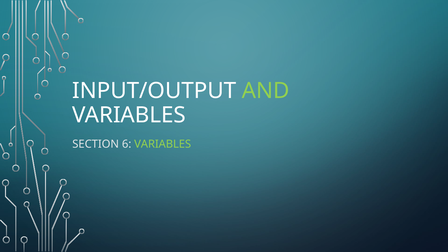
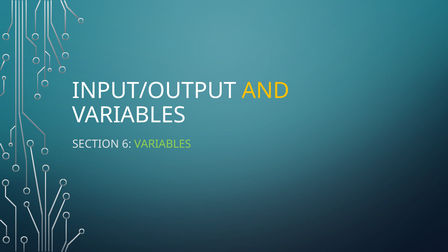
AND colour: light green -> yellow (266, 91)
